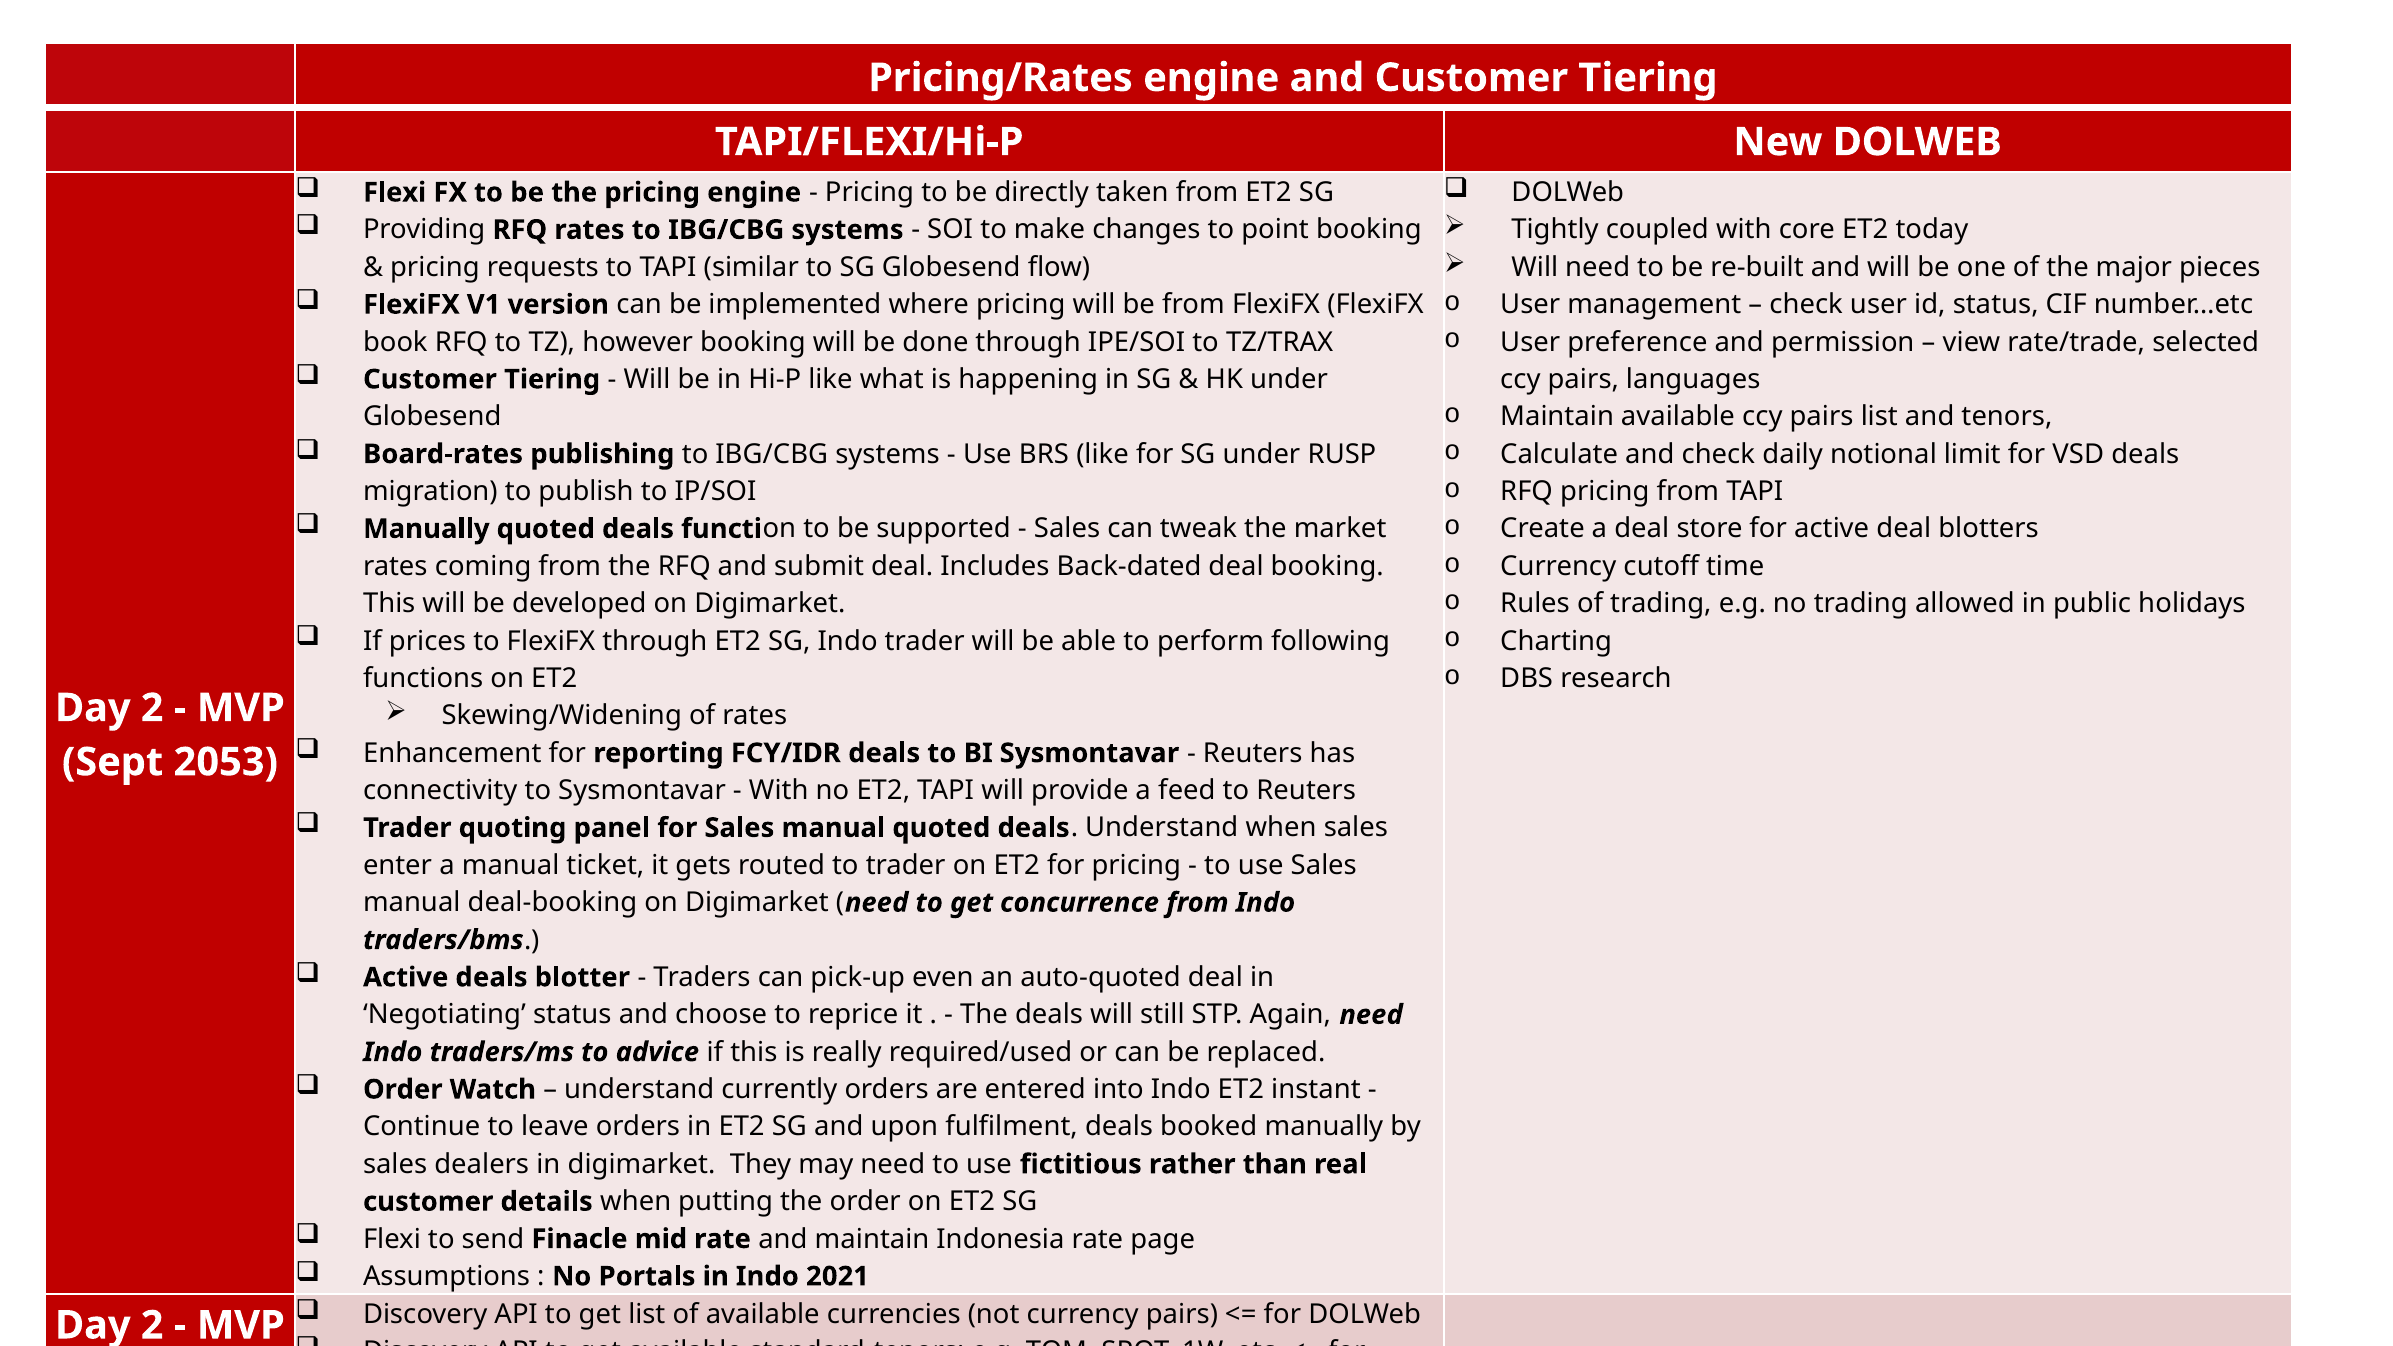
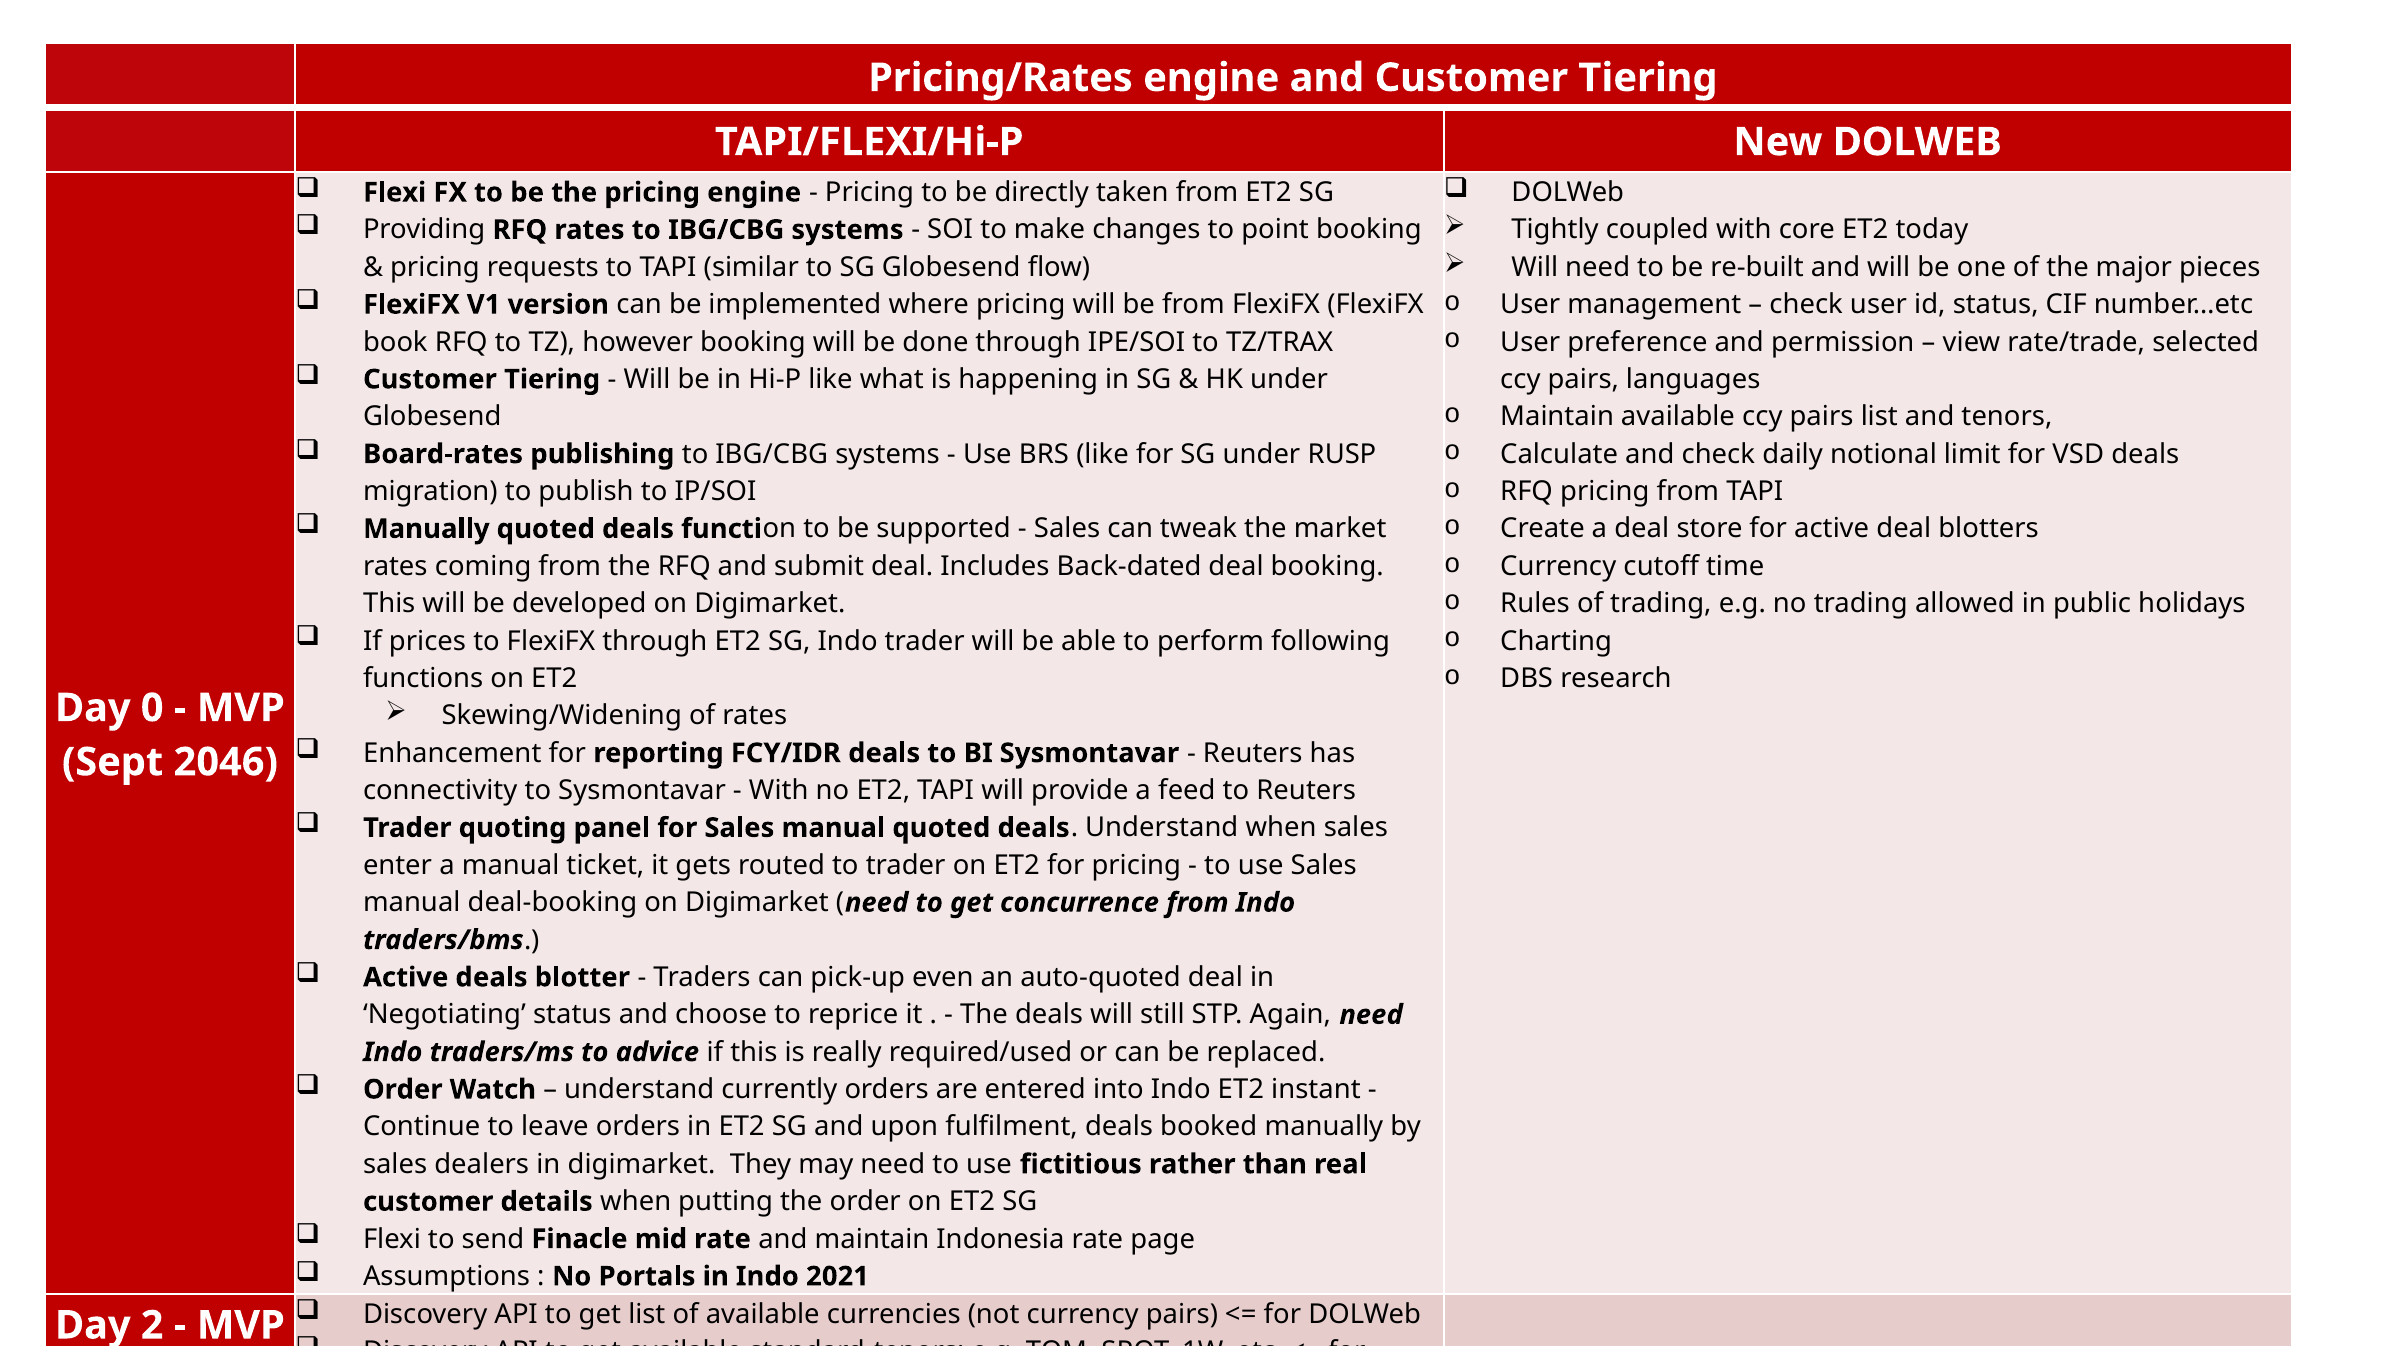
2: 2 -> 0 (152, 708)
2053: 2053 -> 2046 (226, 762)
